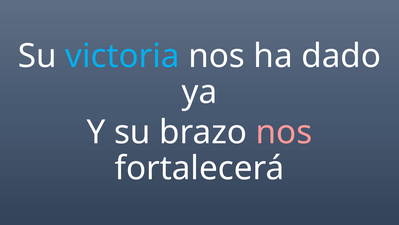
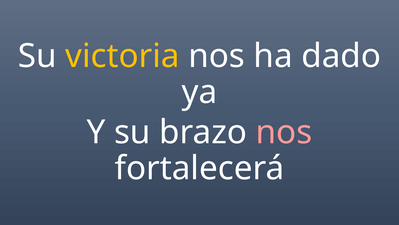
victoria colour: light blue -> yellow (122, 56)
